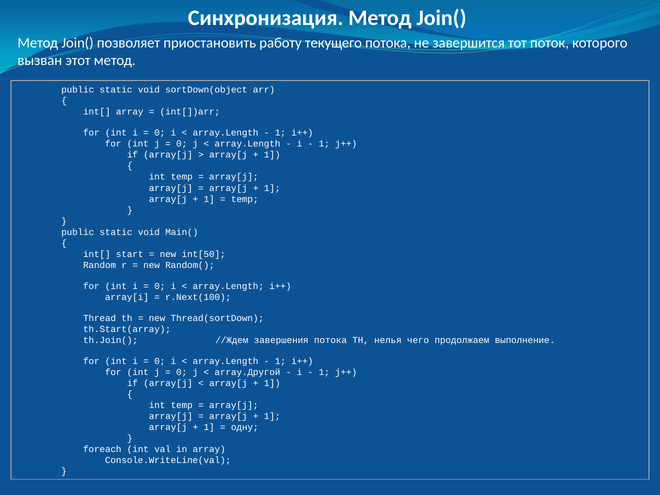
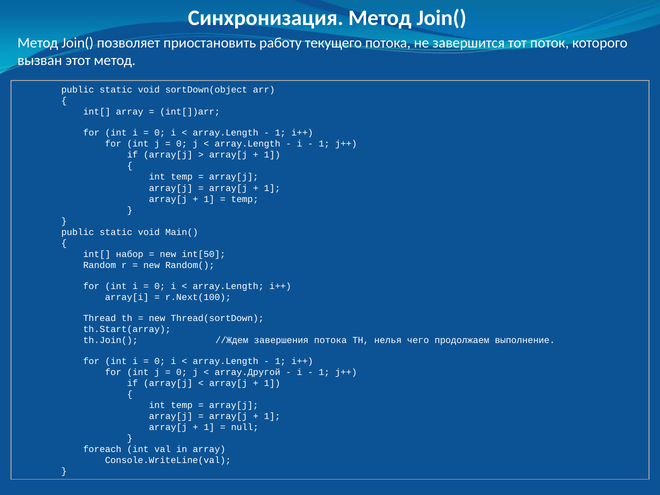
start: start -> набор (130, 254)
одну: одну -> null (245, 427)
